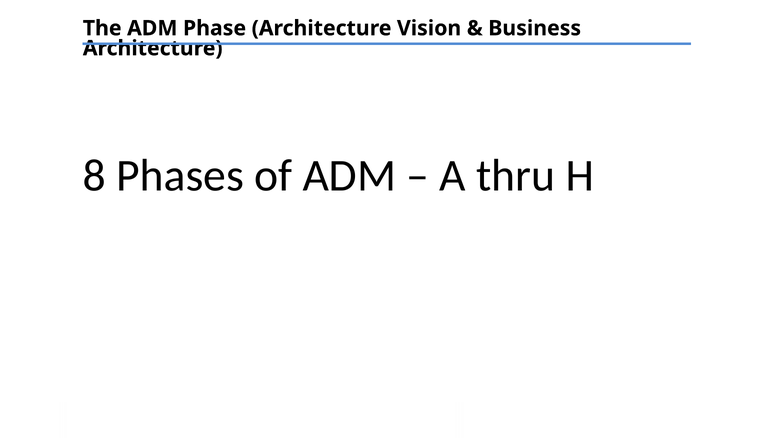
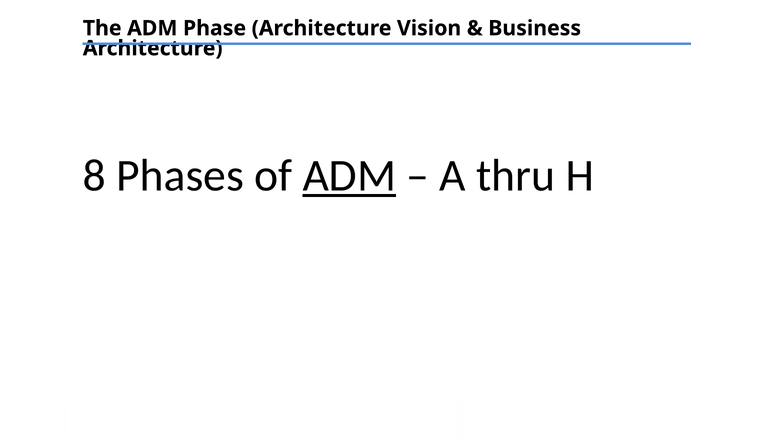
ADM underline: none -> present (349, 176)
